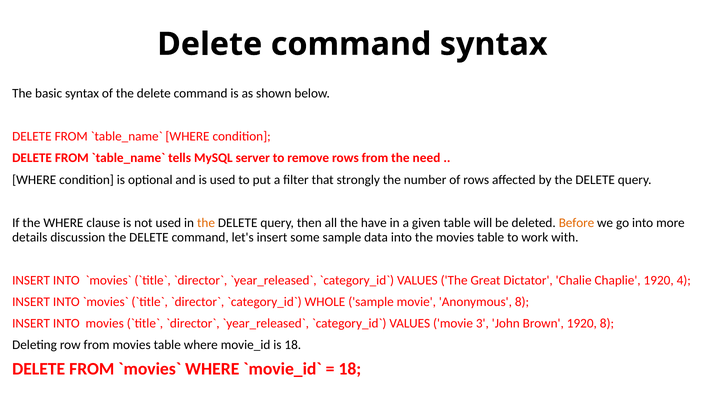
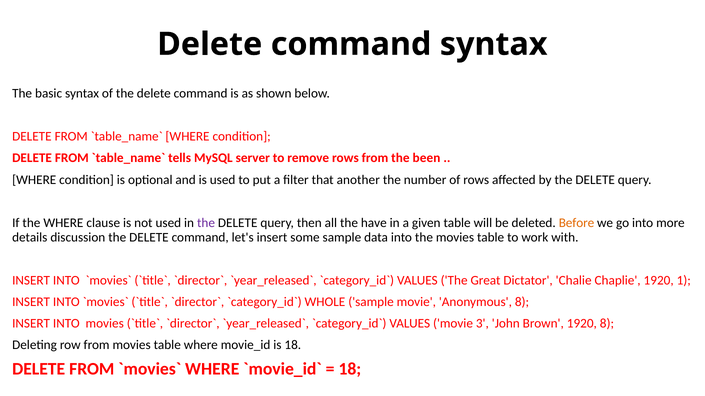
need: need -> been (426, 158)
strongly: strongly -> another (358, 180)
the colour: orange -> purple (206, 223)
4: 4 -> 1 (684, 281)
